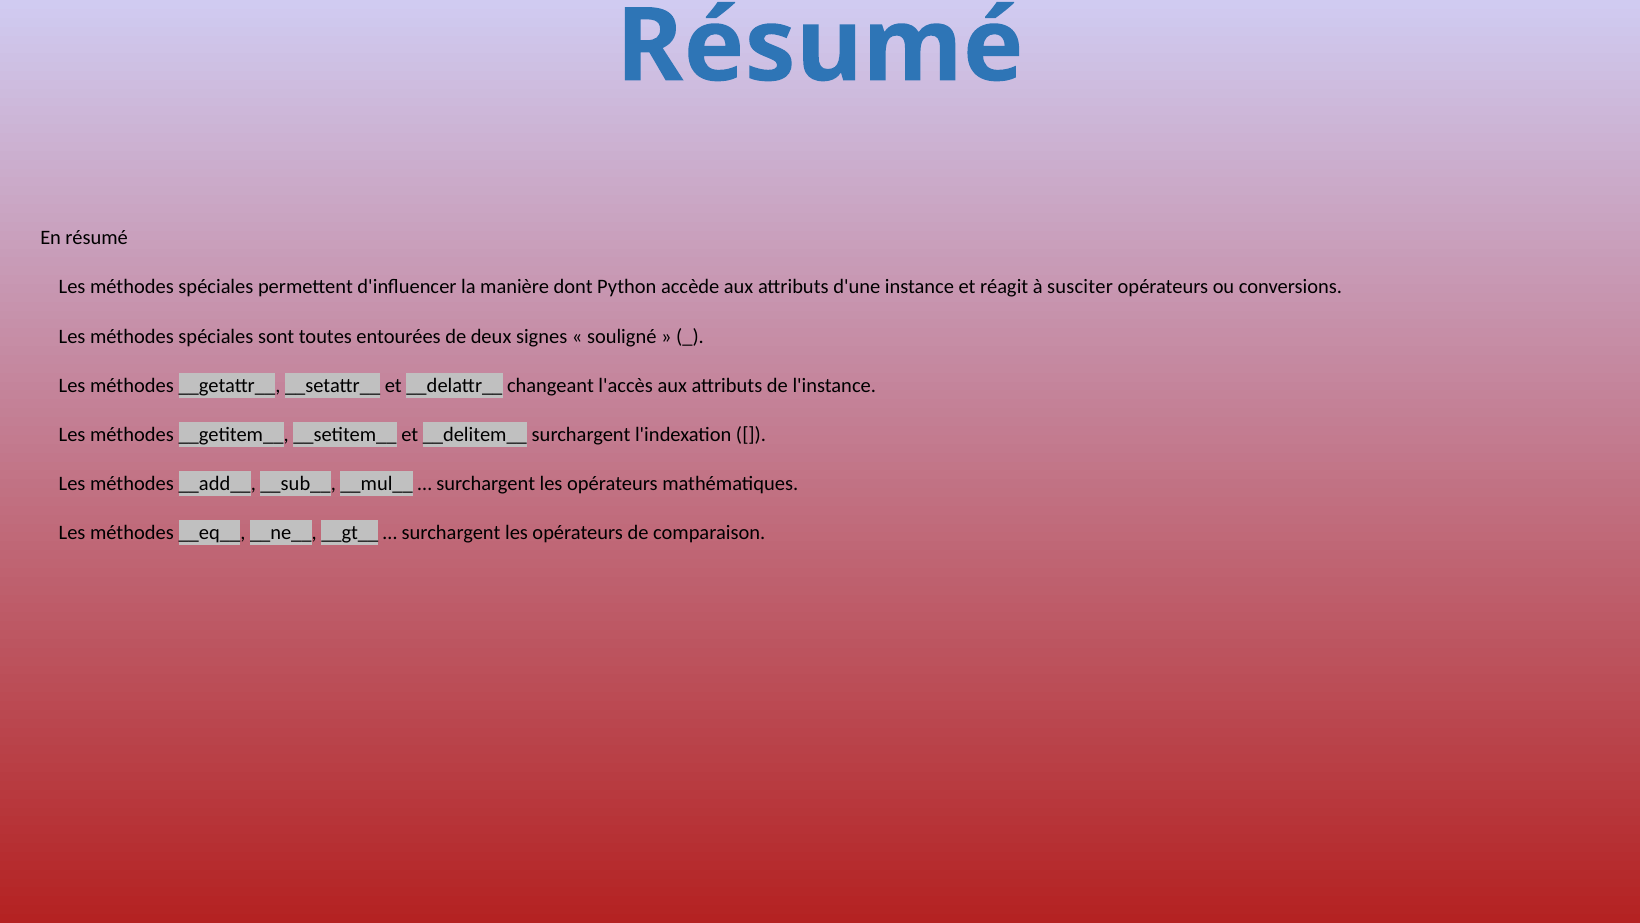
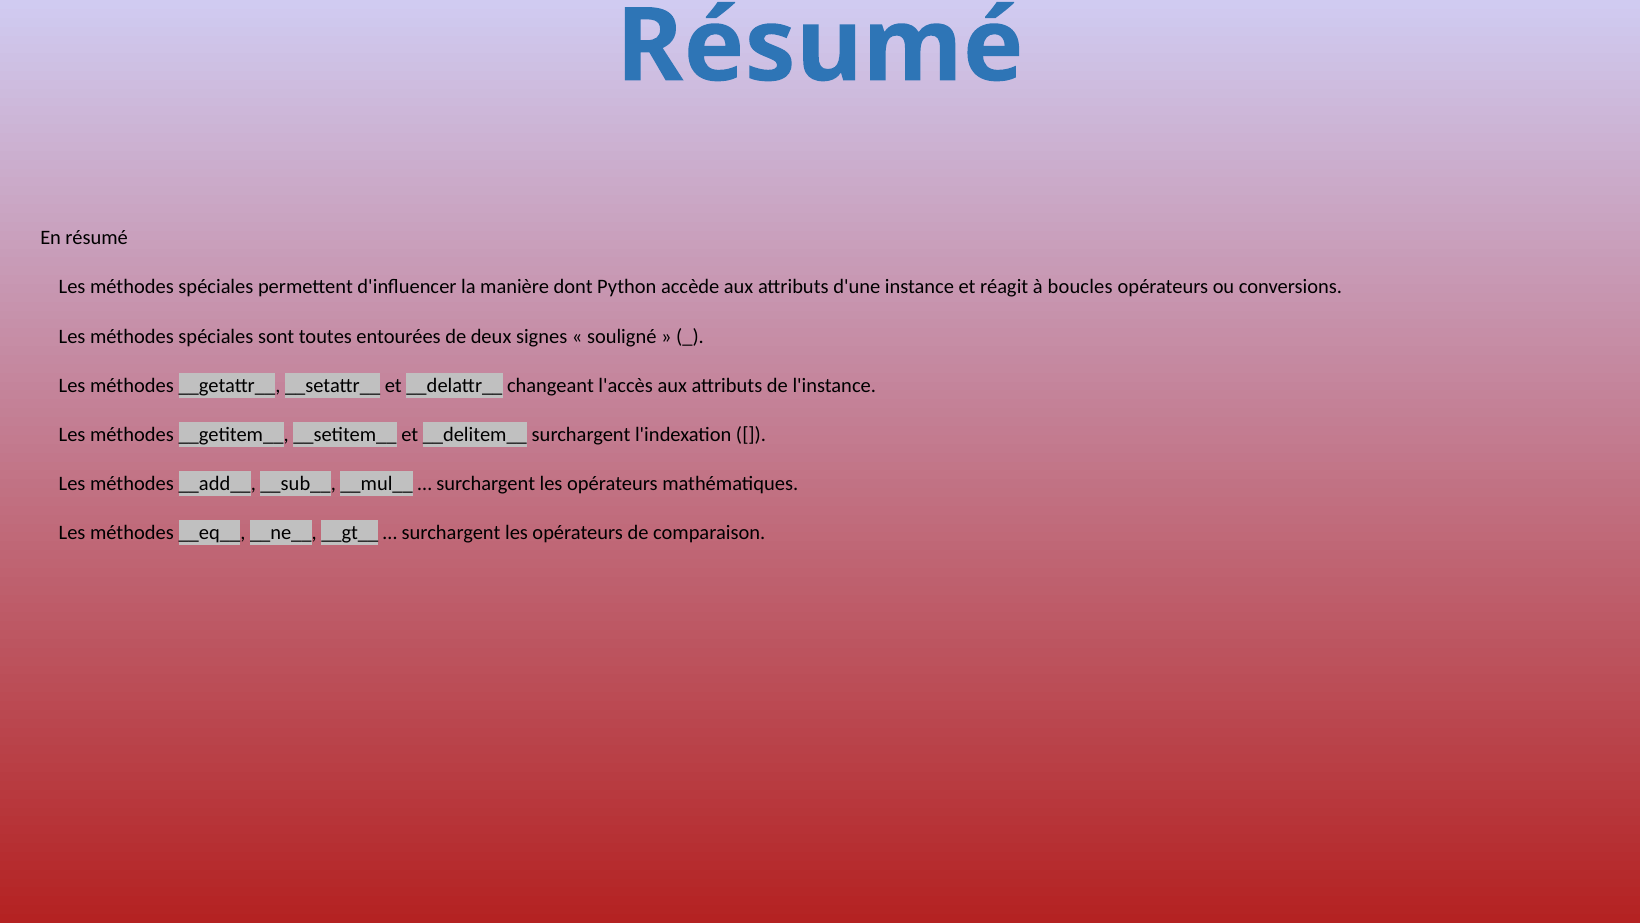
susciter: susciter -> boucles (1080, 287)
